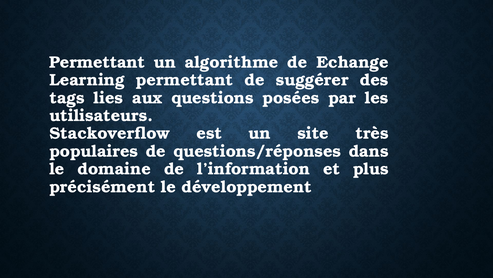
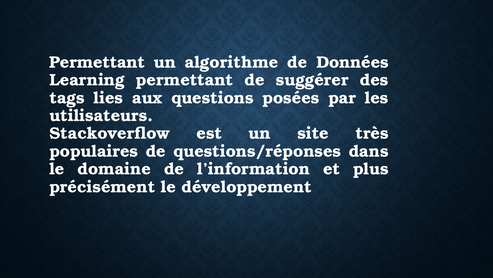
Echange: Echange -> Données (352, 62)
